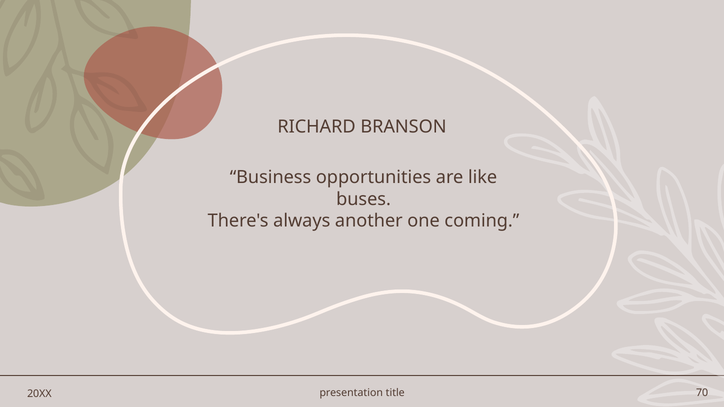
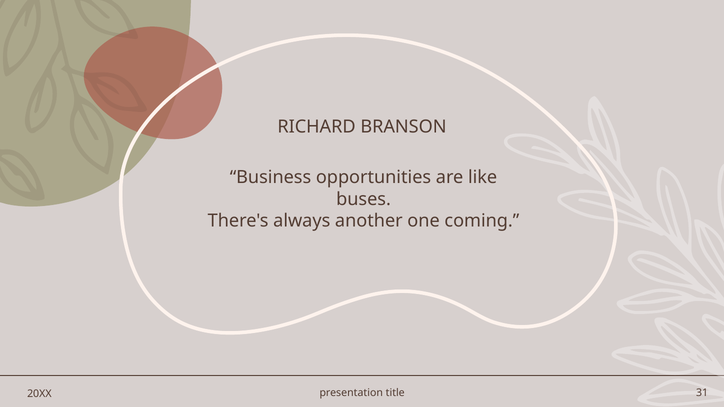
70: 70 -> 31 (702, 393)
